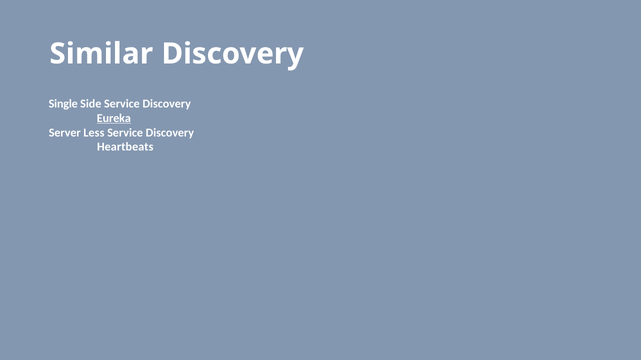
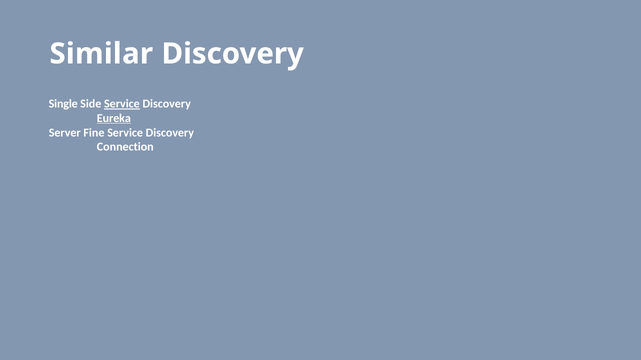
Service underline: none -> present (122, 104)
Less: Less -> Fine (94, 133)
Heartbeats: Heartbeats -> Connection (125, 147)
